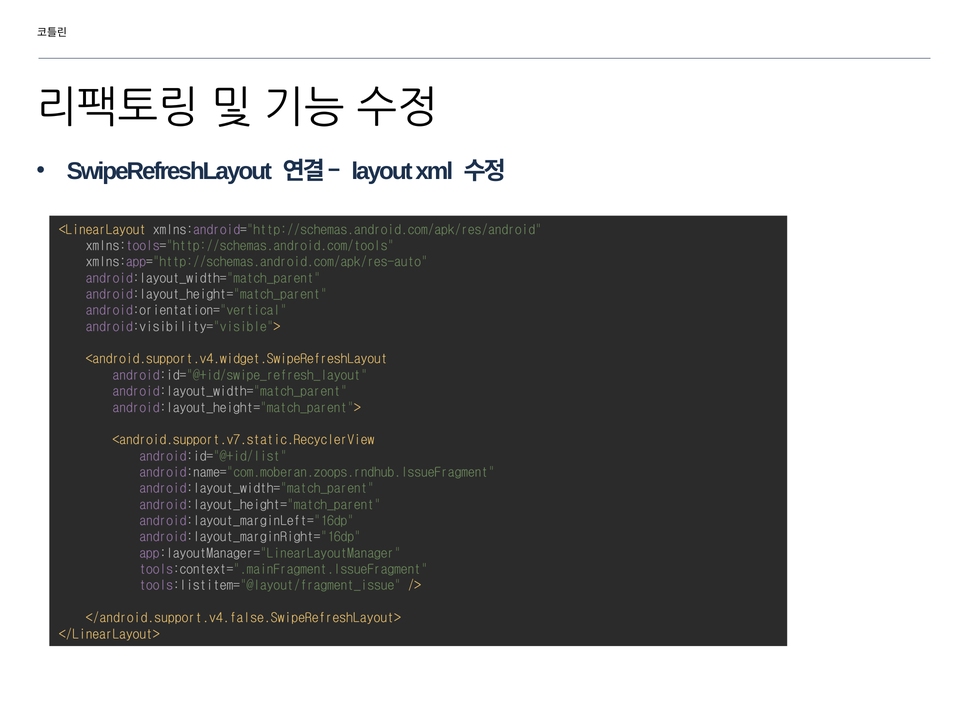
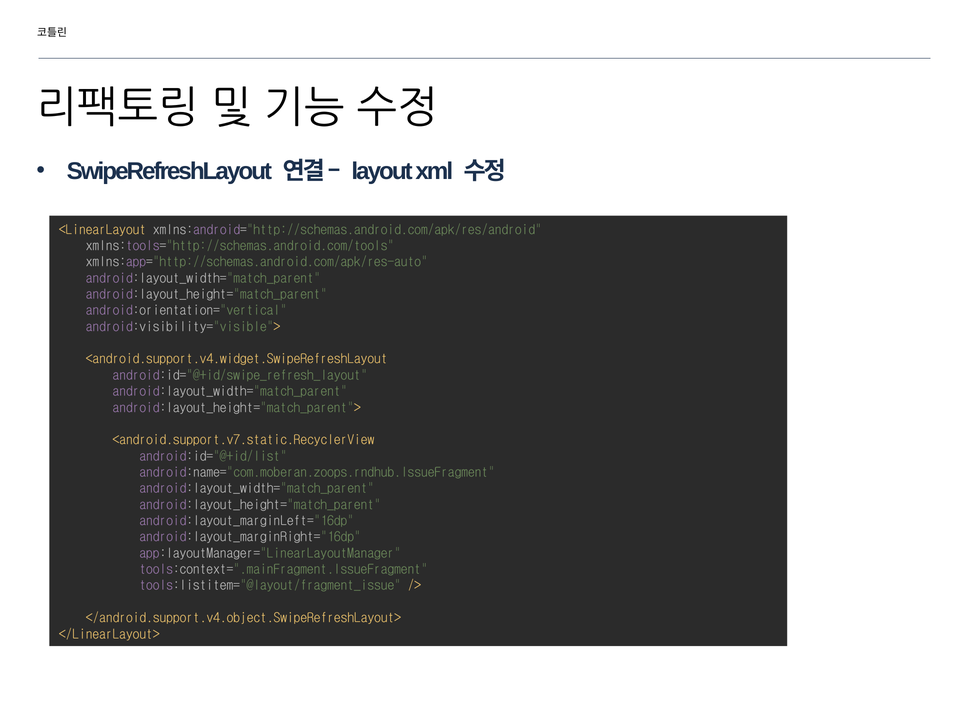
</android.support.v4.false.SwipeRefreshLayout>: </android.support.v4.false.SwipeRefreshLayout> -> </android.support.v4.object.SwipeRefreshLayout> (243, 618)
